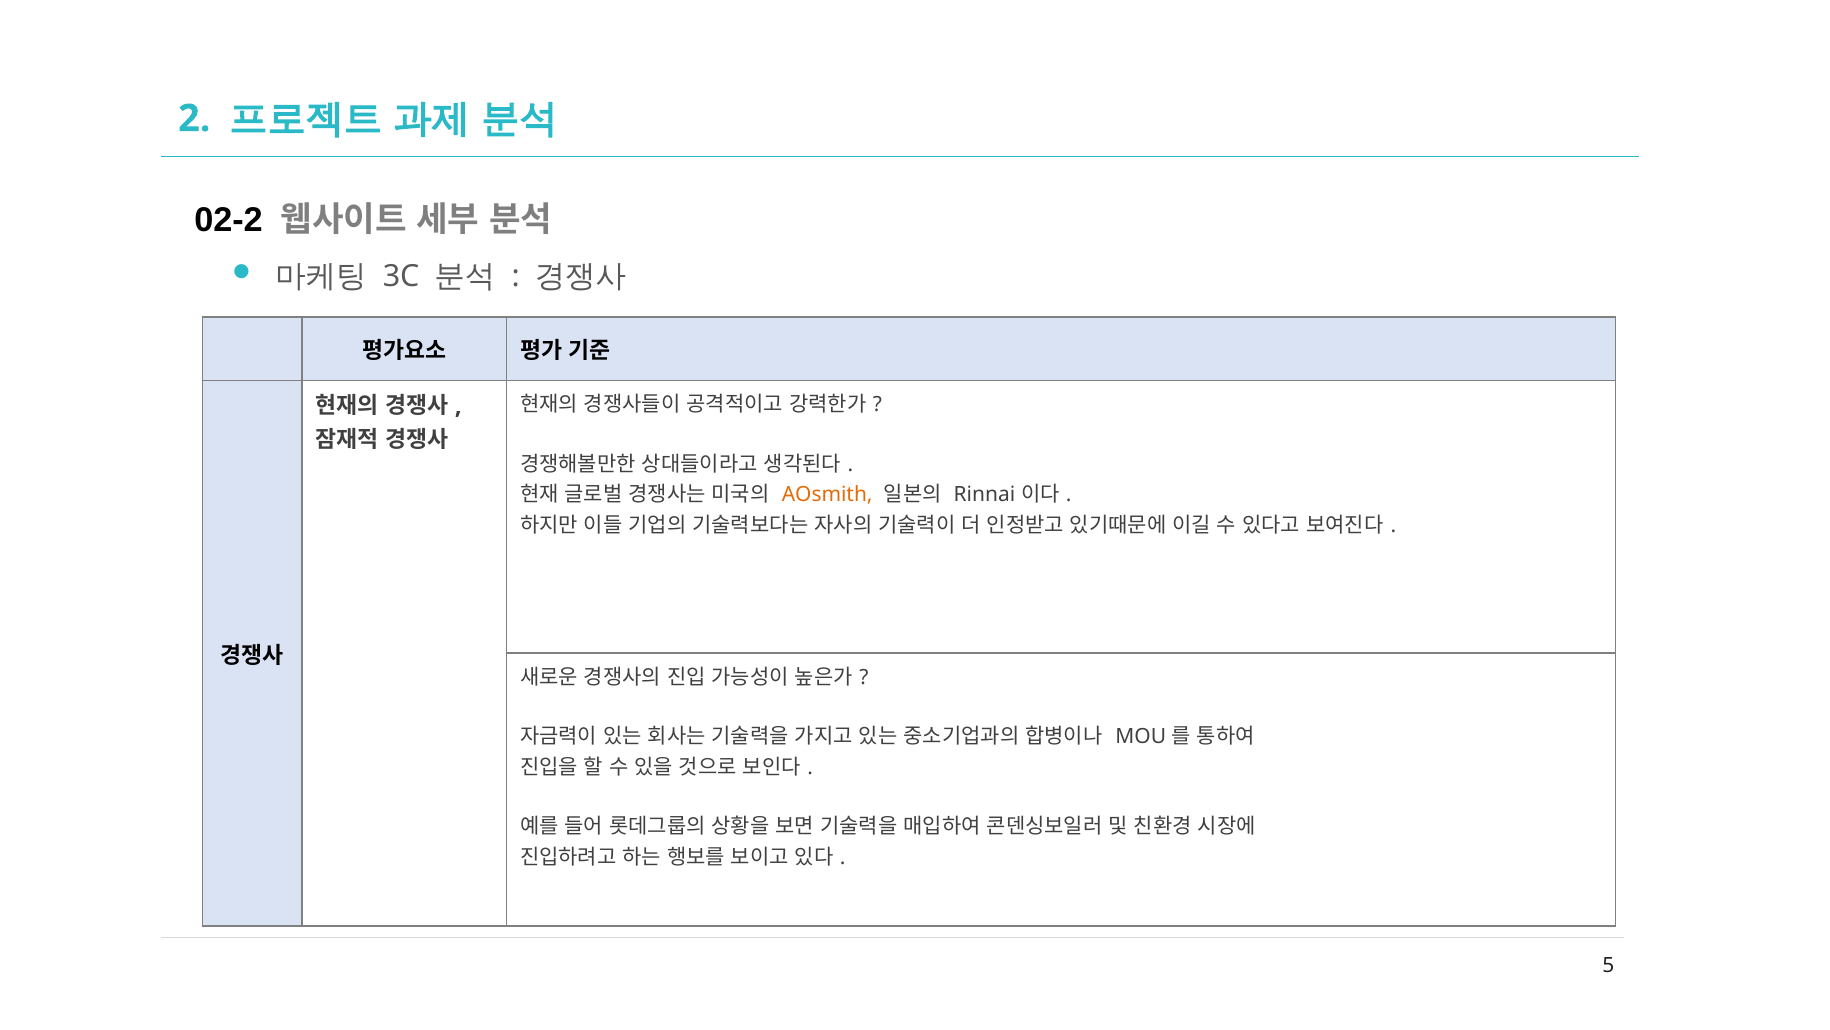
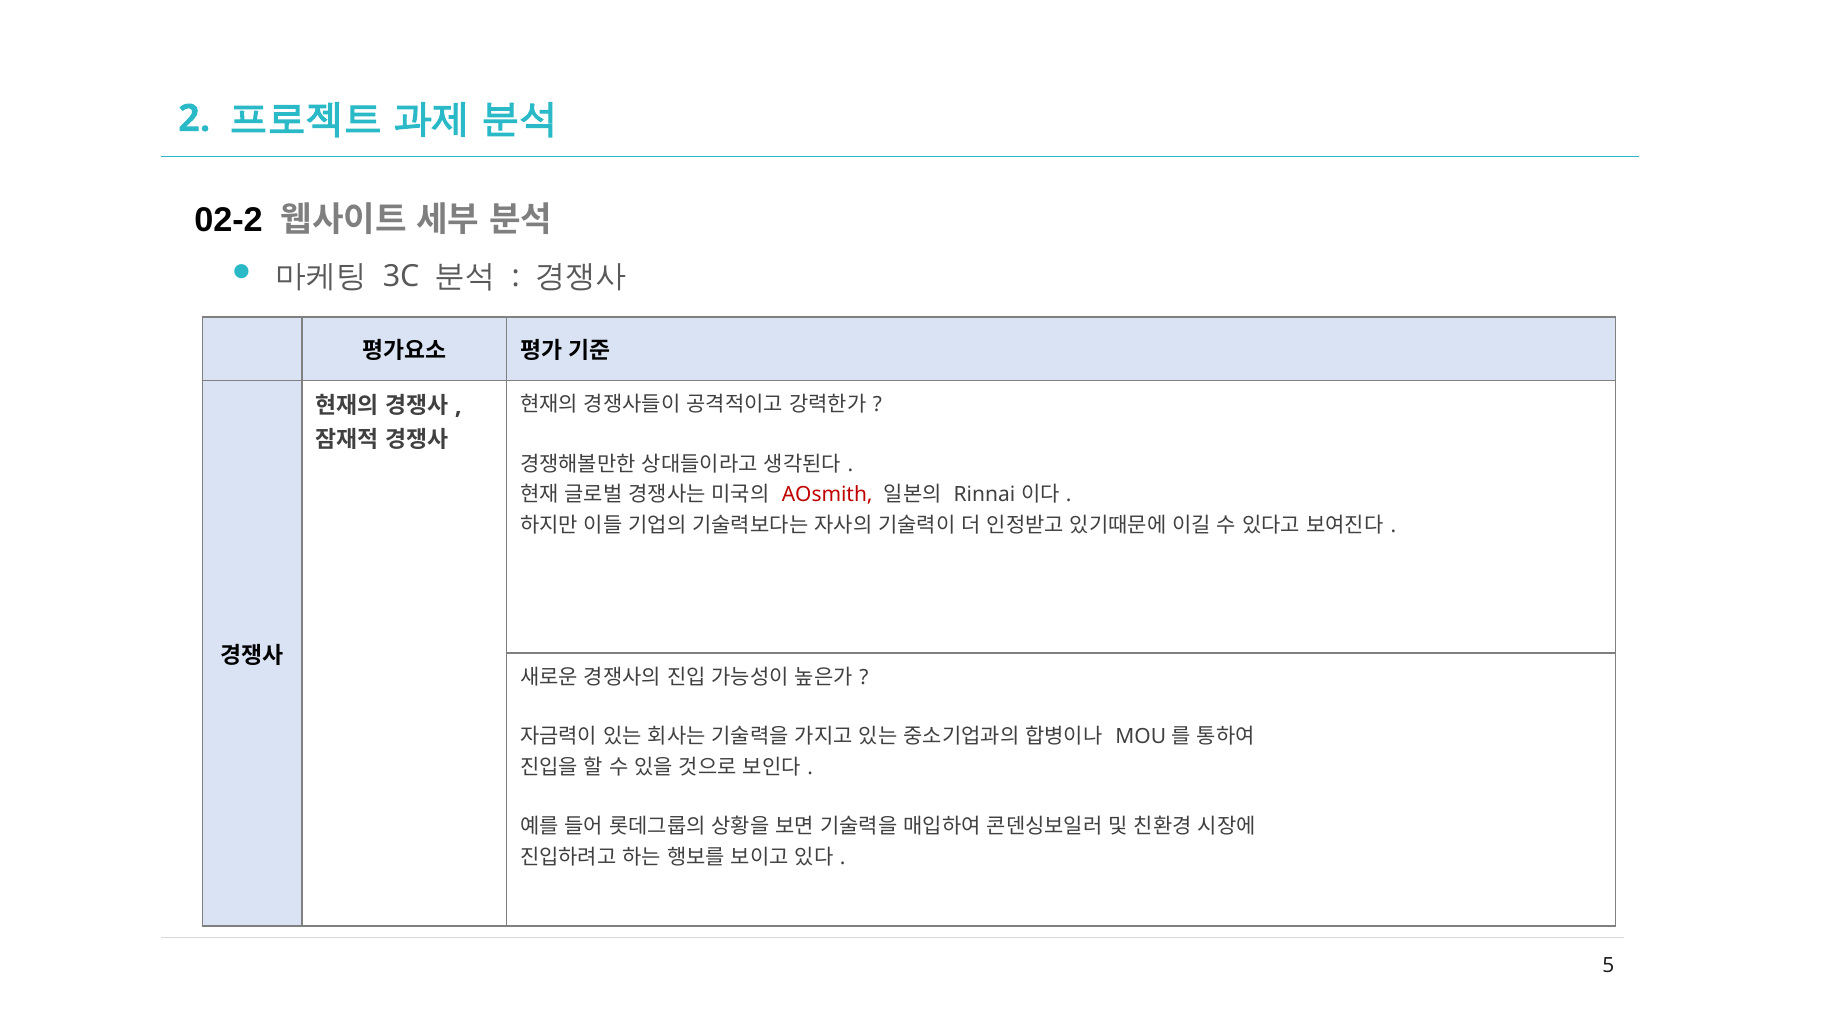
AOsmith colour: orange -> red (827, 494)
